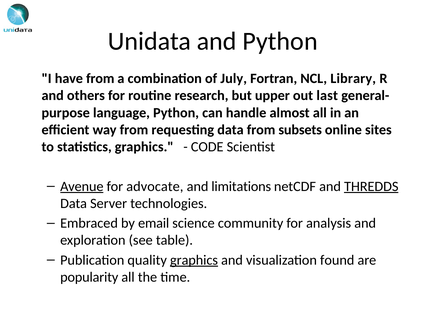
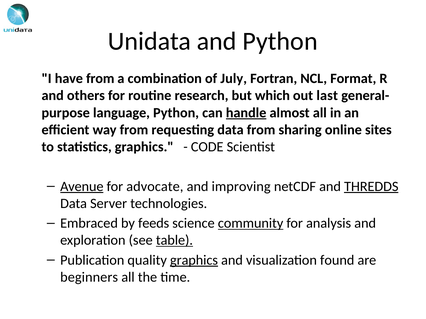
Library: Library -> Format (353, 79)
upper: upper -> which (272, 96)
handle underline: none -> present (246, 113)
subsets: subsets -> sharing (300, 130)
limitations: limitations -> improving (241, 187)
email: email -> feeds (154, 224)
community underline: none -> present (251, 224)
table underline: none -> present (174, 241)
popularity: popularity -> beginners (89, 278)
